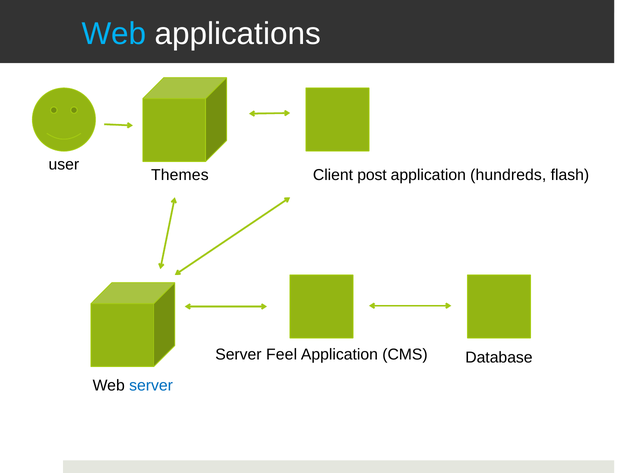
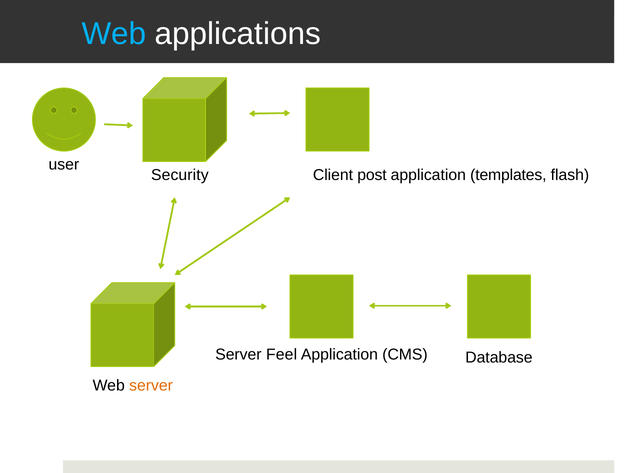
Themes: Themes -> Security (180, 175)
hundreds: hundreds -> templates (508, 175)
server colour: blue -> orange (151, 385)
